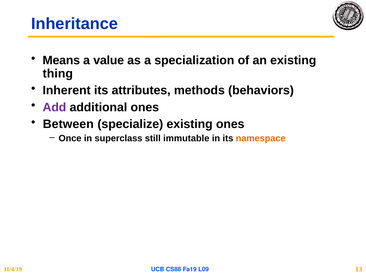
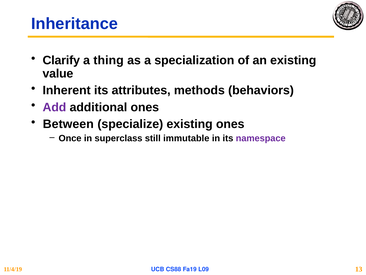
Means: Means -> Clarify (61, 60)
value: value -> thing (109, 60)
thing: thing -> value (58, 73)
namespace colour: orange -> purple (261, 138)
